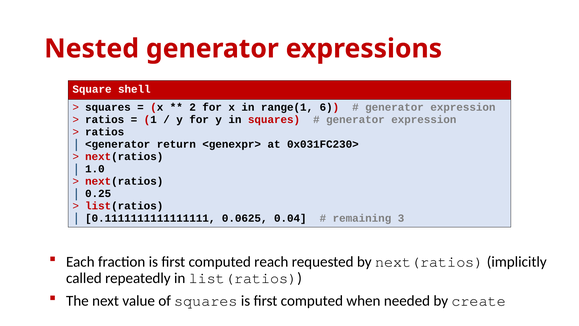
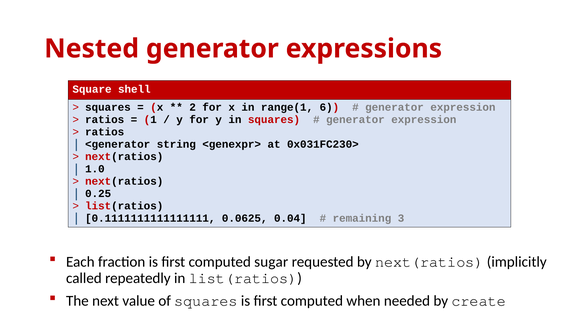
return: return -> string (176, 144)
reach: reach -> sugar (271, 261)
